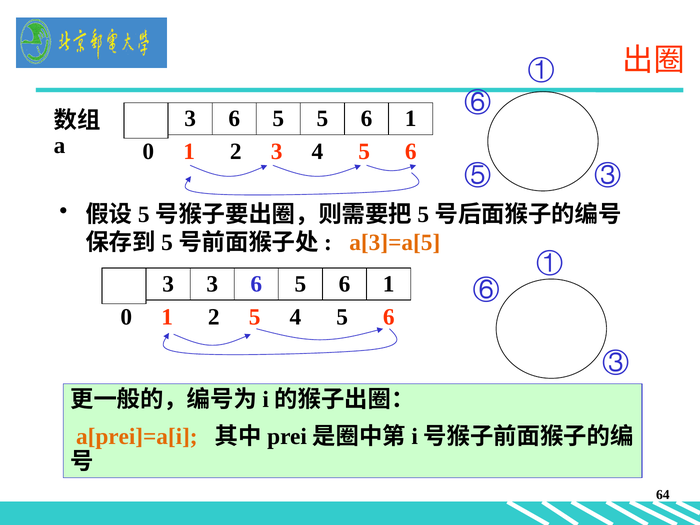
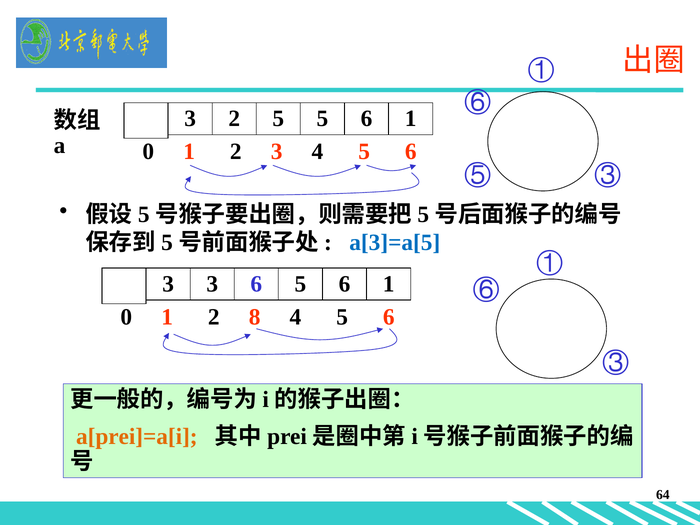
6: 6 -> 2 (234, 119)
a[3]=a[5 colour: orange -> blue (395, 243)
2 5: 5 -> 8 (255, 317)
